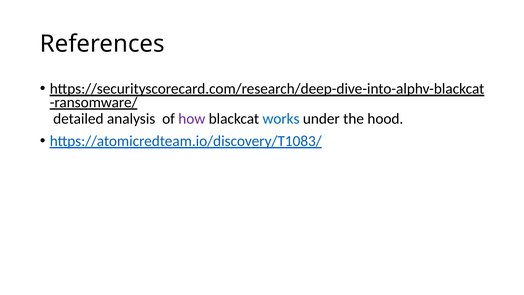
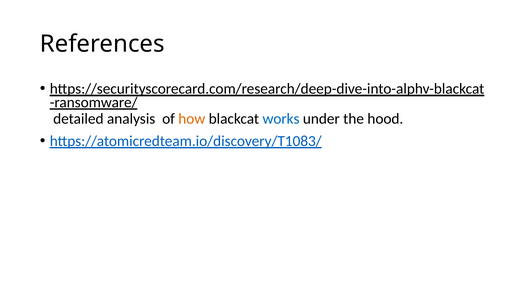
how colour: purple -> orange (192, 119)
